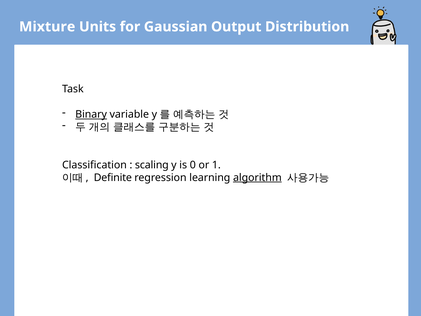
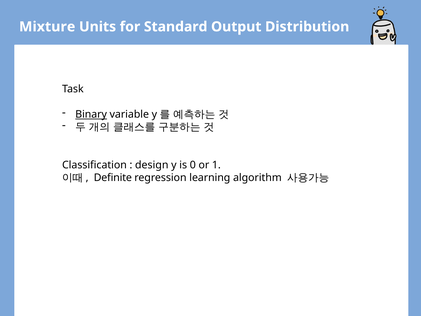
Gaussian: Gaussian -> Standard (176, 27)
scaling: scaling -> design (152, 165)
algorithm underline: present -> none (257, 177)
